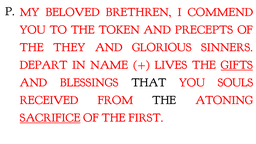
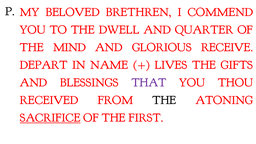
TOKEN: TOKEN -> DWELL (119, 30)
PRECEPTS: PRECEPTS -> QUARTER (204, 30)
THEY: THEY -> MIND (69, 47)
SINNERS: SINNERS -> RECEIVE (227, 47)
GIFTS underline: present -> none (237, 65)
THAT colour: black -> purple (149, 83)
SOULS: SOULS -> THOU (235, 83)
